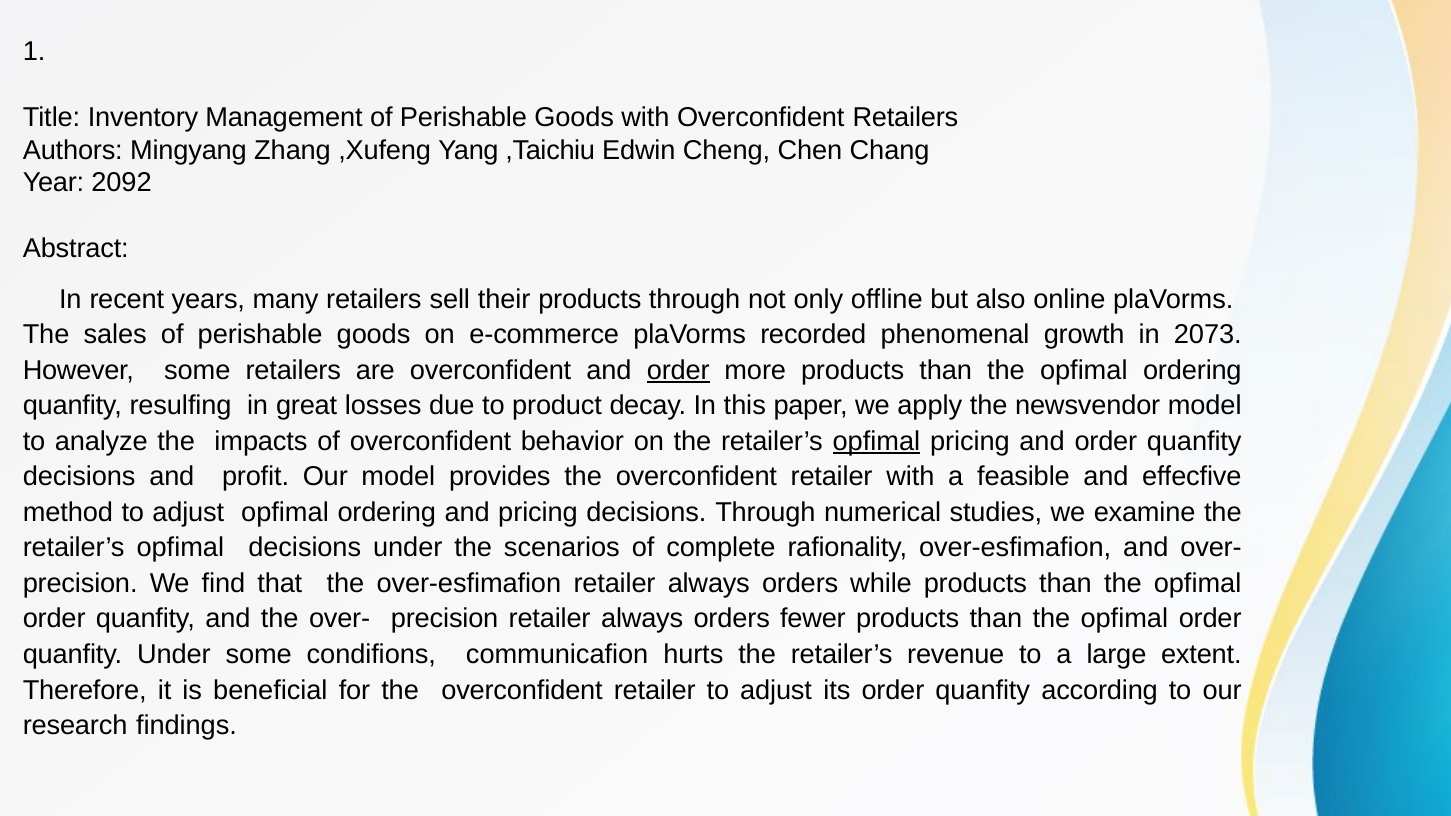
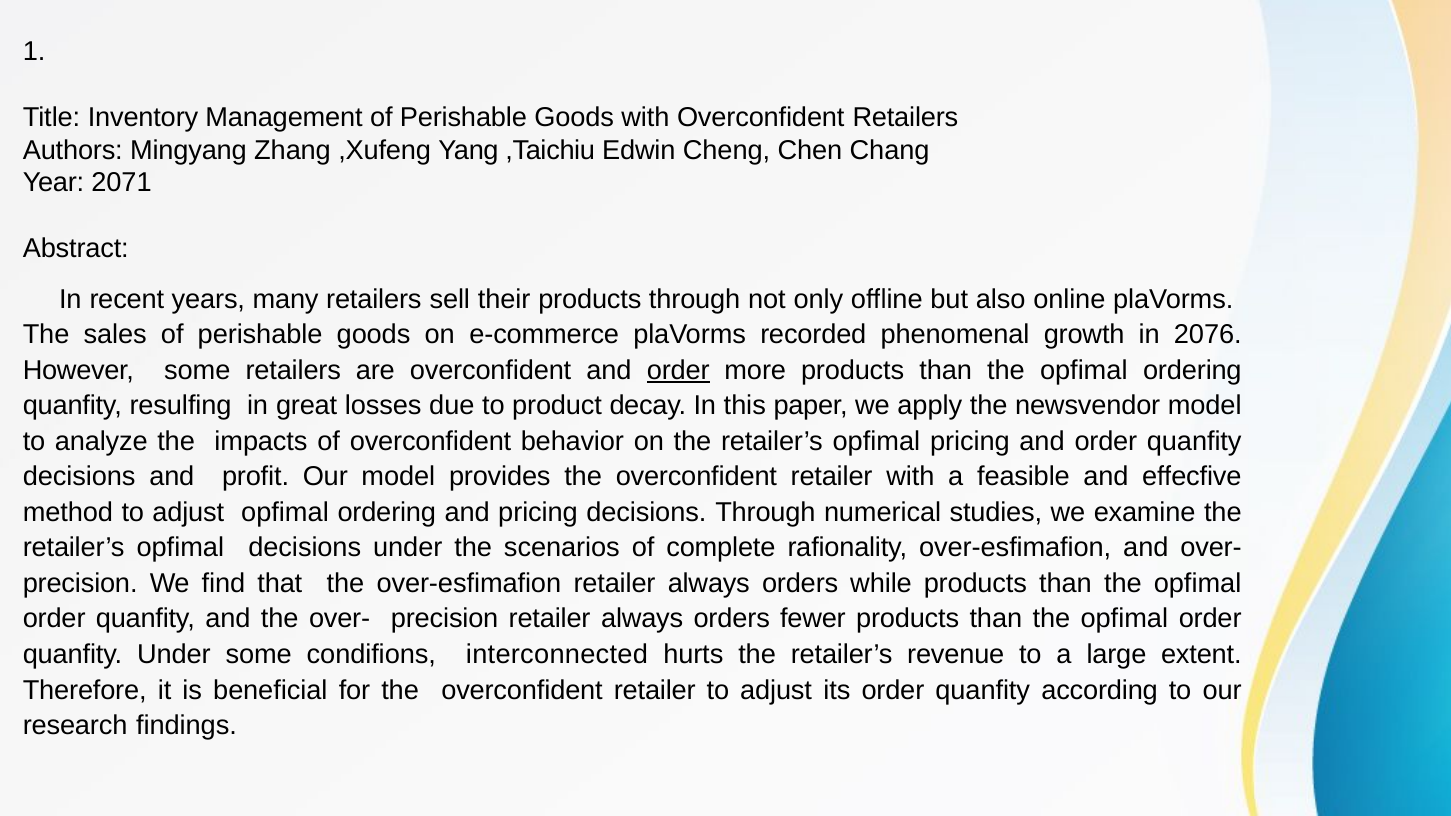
2092: 2092 -> 2071 (122, 183)
2073: 2073 -> 2076 (1208, 335)
opfimal underline: present -> none (876, 441)
communicafion: communicafion -> interconnected (557, 655)
